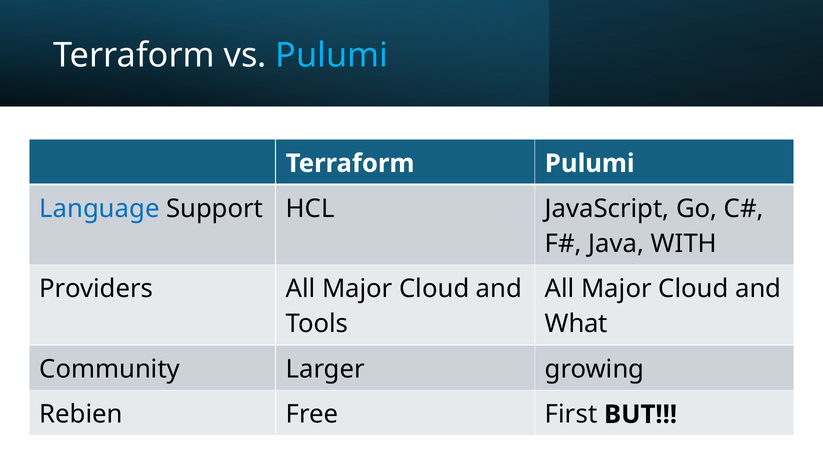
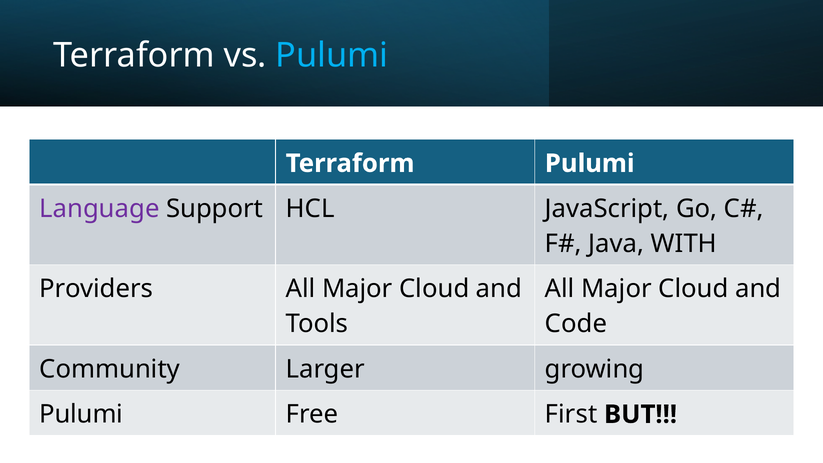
Language colour: blue -> purple (100, 209)
What: What -> Code (576, 324)
Rebien: Rebien -> Pulumi (81, 414)
